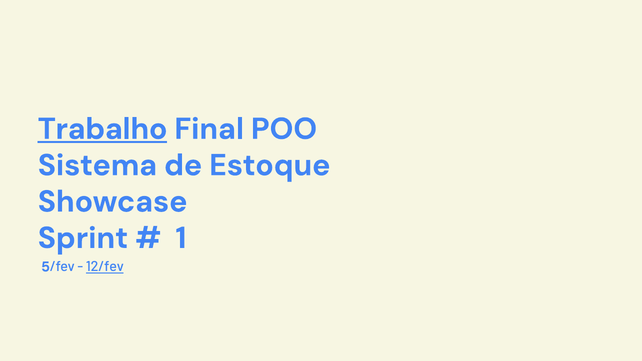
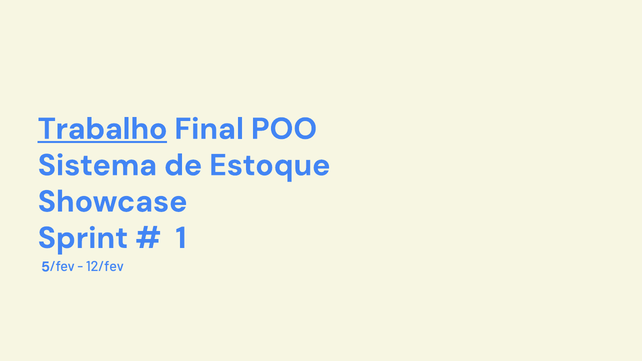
12/fev underline: present -> none (105, 267)
